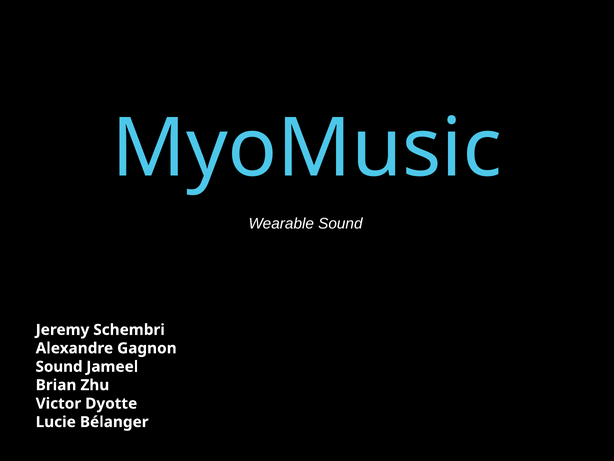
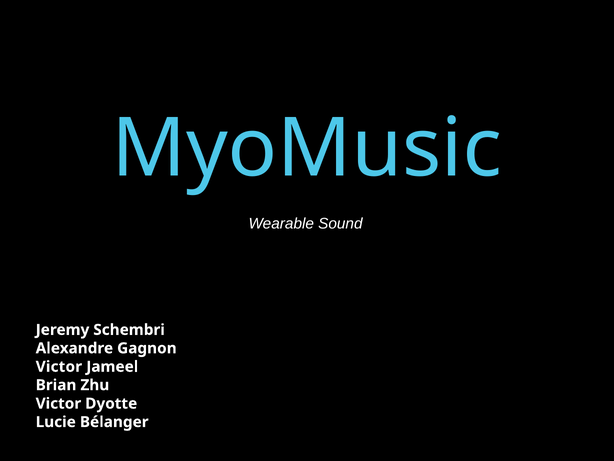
Sound: Sound -> Victor (59, 366)
